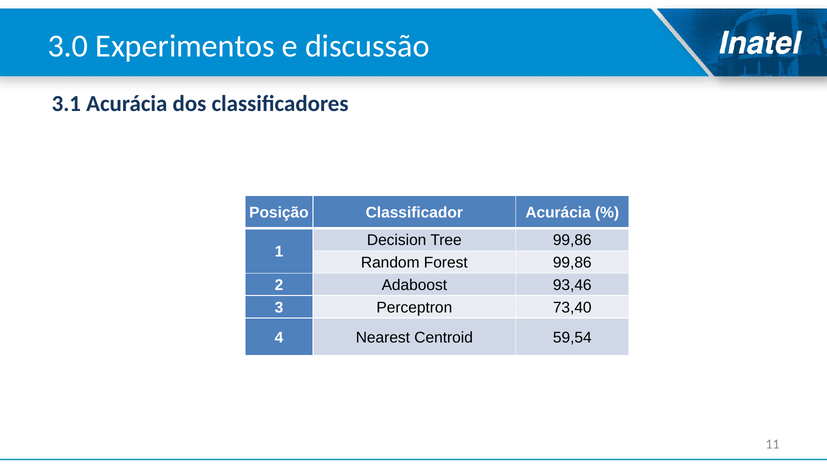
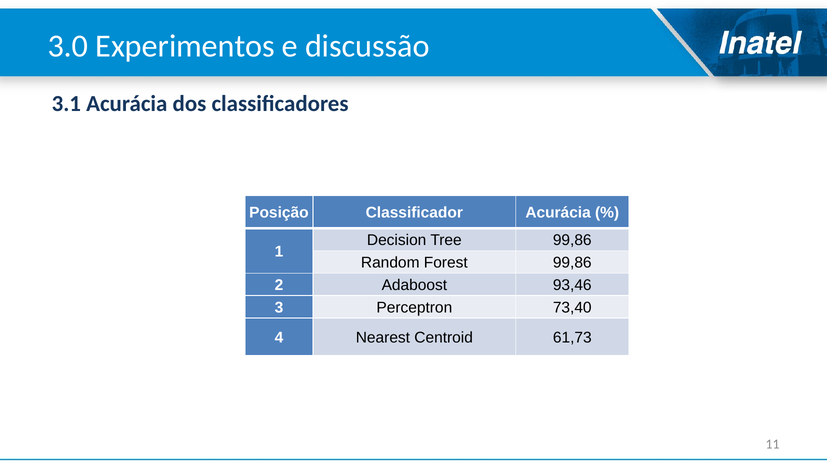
59,54: 59,54 -> 61,73 (572, 338)
